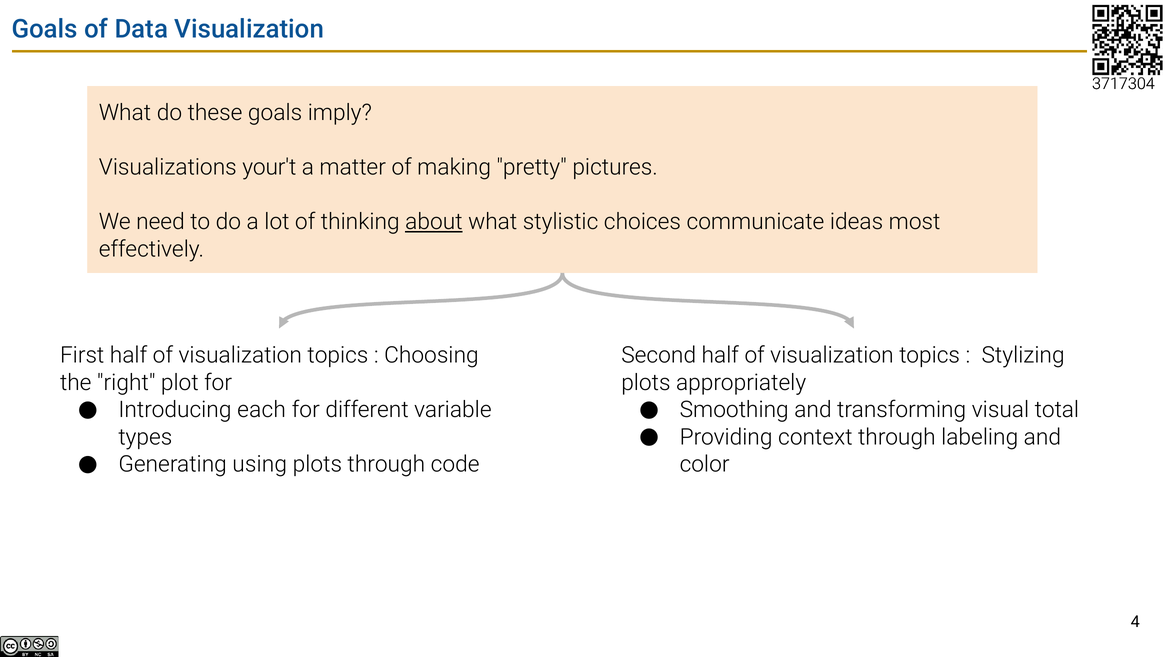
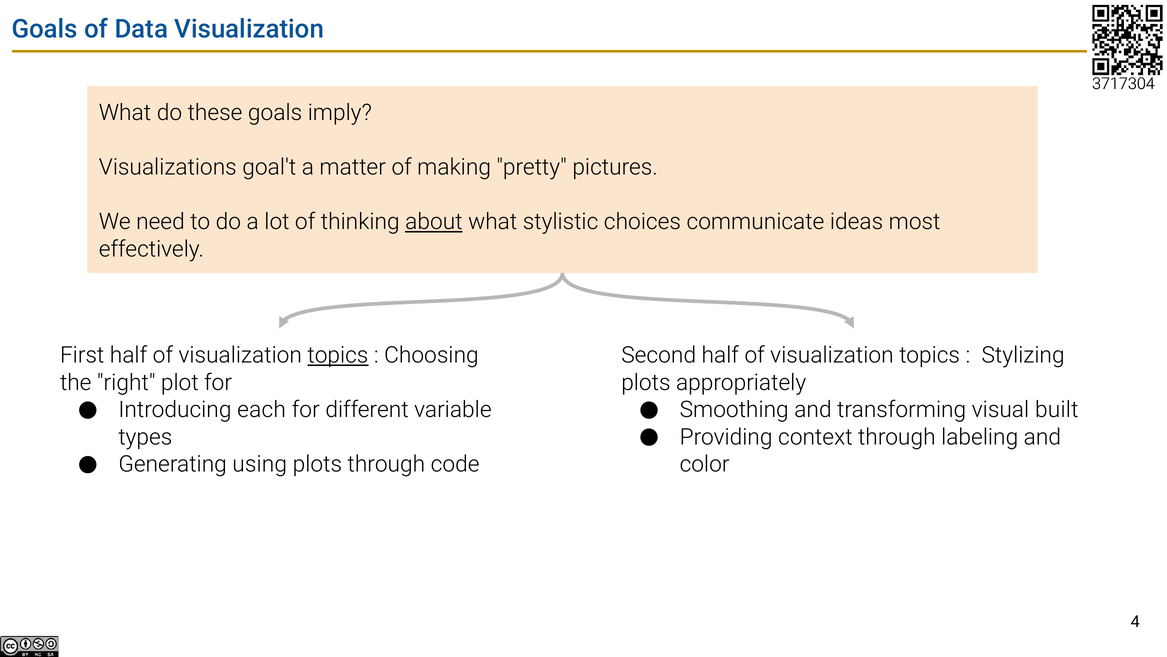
your't: your't -> goal't (269, 167)
topics underline: none -> present (338, 355)
total: total -> built (1057, 410)
